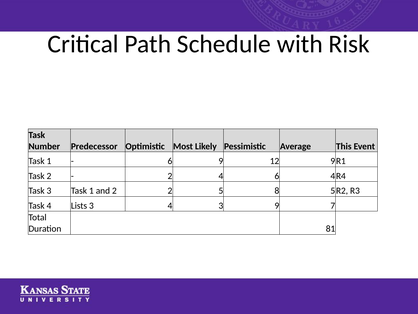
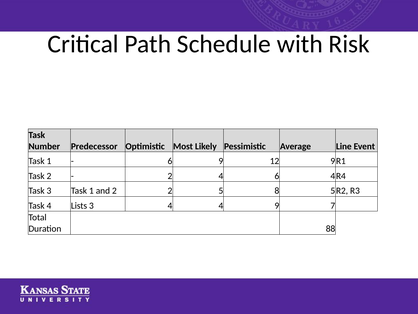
This: This -> Line (344, 146)
4 3: 3 -> 4 (221, 205)
81: 81 -> 88 (331, 229)
